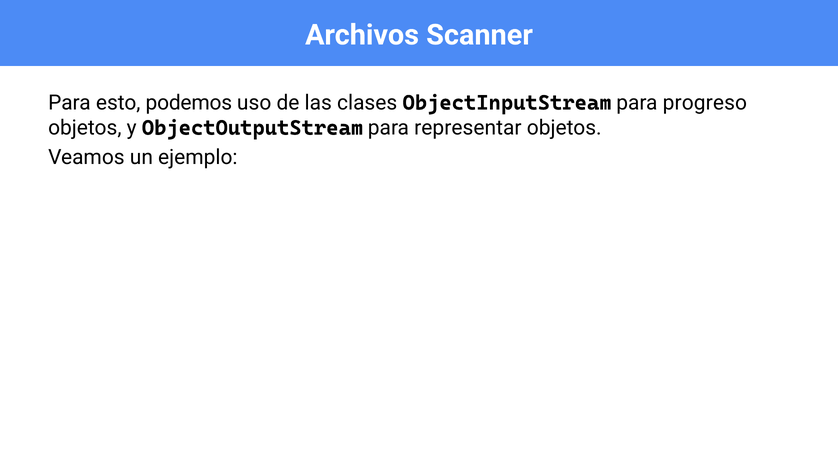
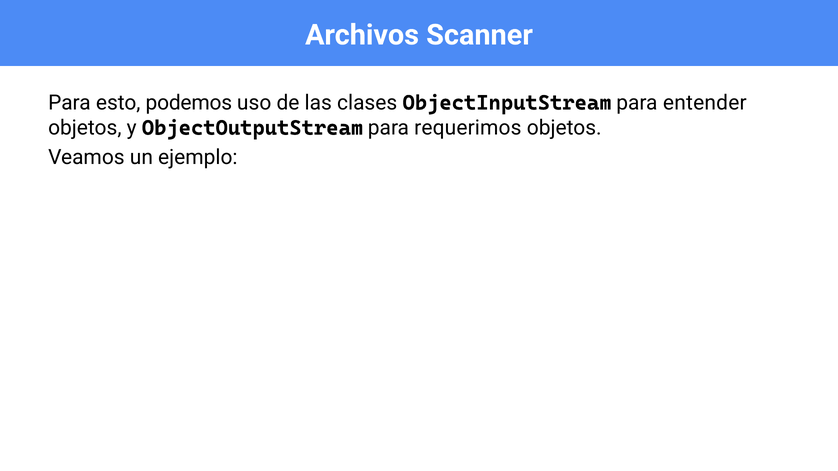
progreso: progreso -> entender (705, 103)
representar: representar -> requerimos (468, 128)
